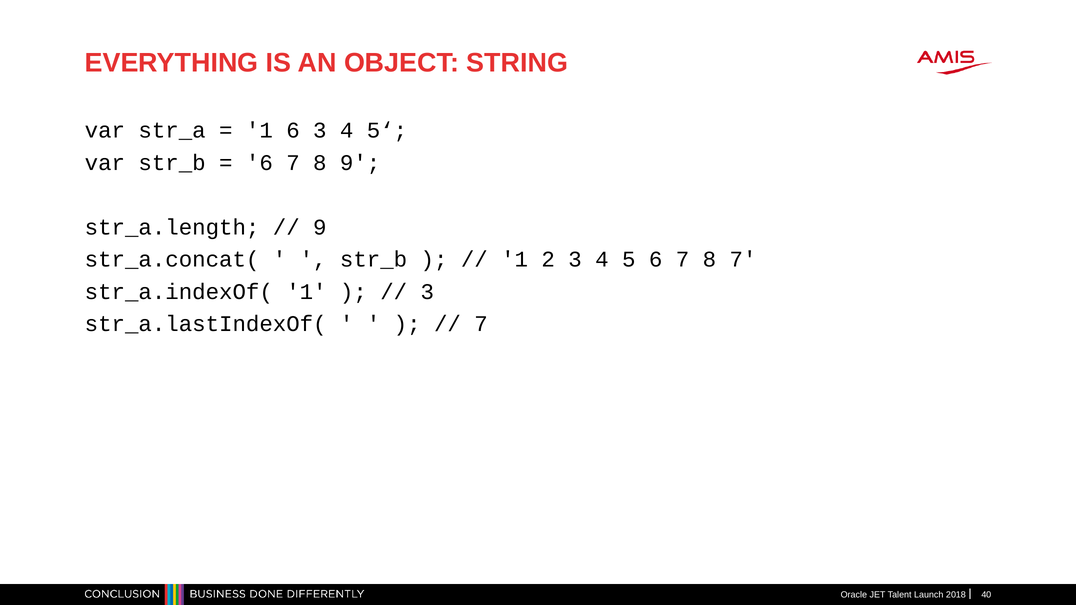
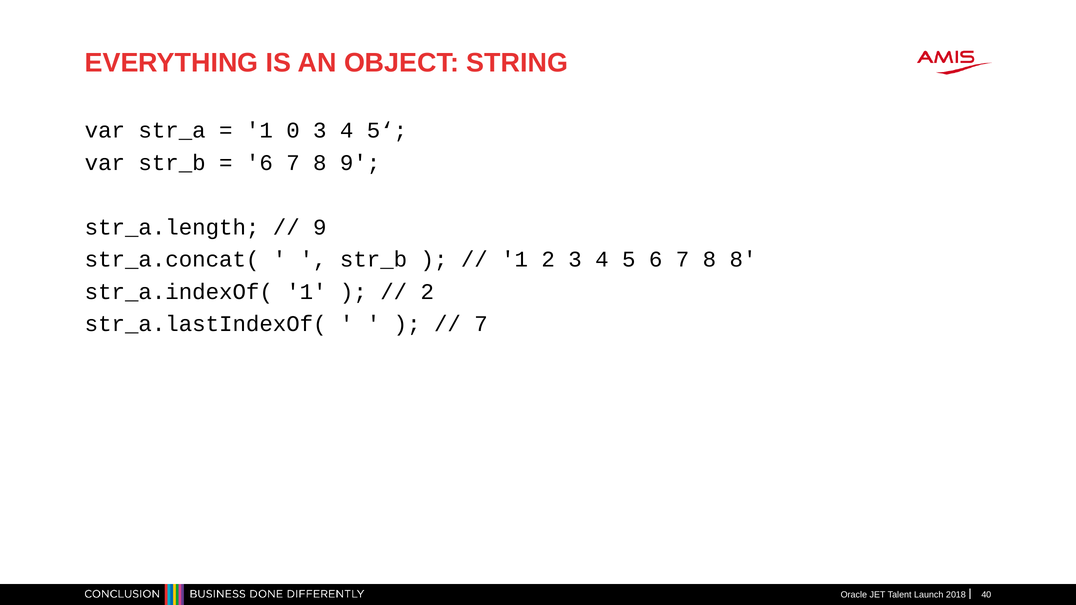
1 6: 6 -> 0 (293, 131)
8 7: 7 -> 8 (743, 260)
3: 3 -> 2 (427, 292)
